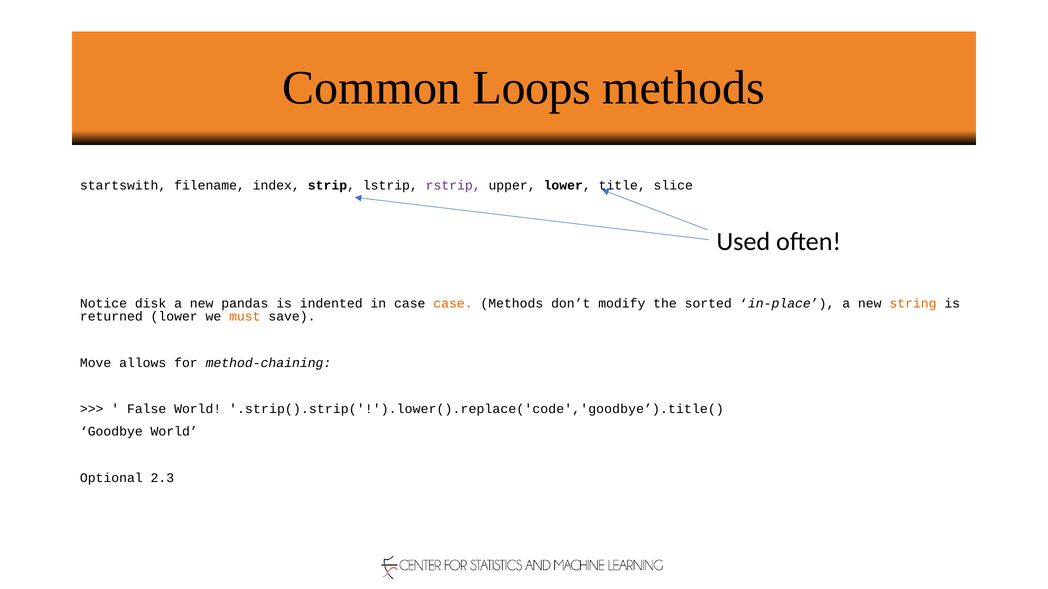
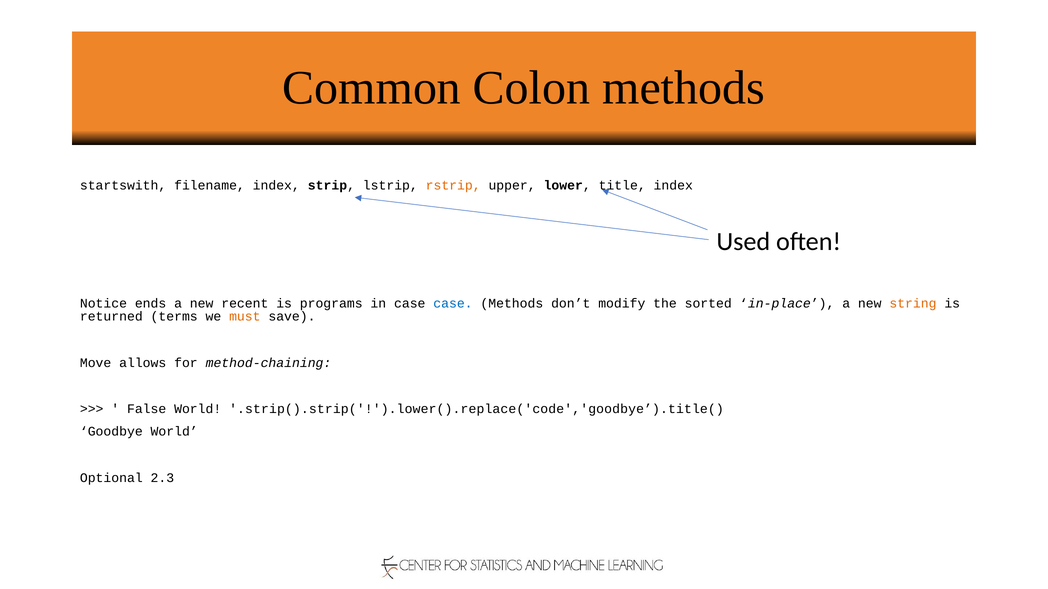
Loops: Loops -> Colon (532, 88)
rstrip colour: purple -> orange (453, 185)
title slice: slice -> index (673, 185)
disk: disk -> ends (151, 304)
pandas: pandas -> recent (245, 304)
indented: indented -> programs (331, 304)
case colour: orange -> blue (453, 304)
returned lower: lower -> terms (174, 317)
